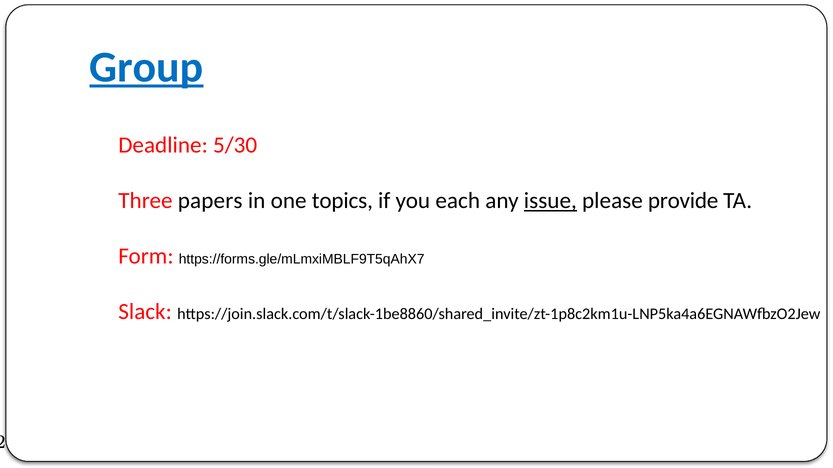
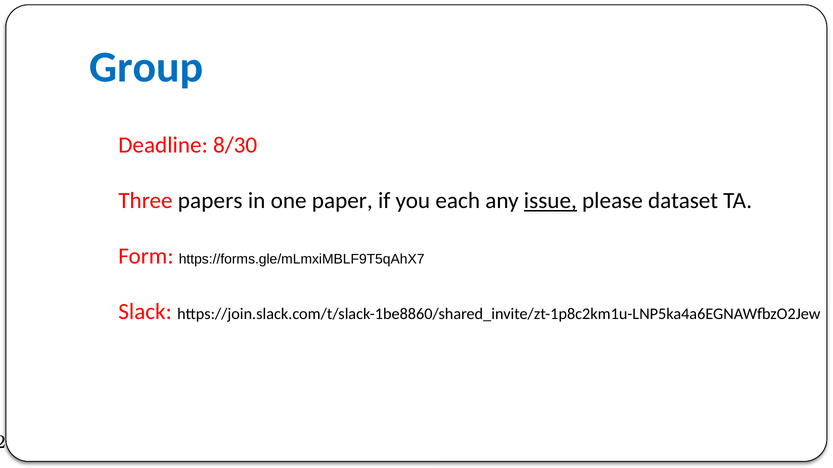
Group underline: present -> none (146, 67)
5/30: 5/30 -> 8/30 (235, 145)
topics: topics -> paper (342, 201)
provide: provide -> dataset (683, 201)
